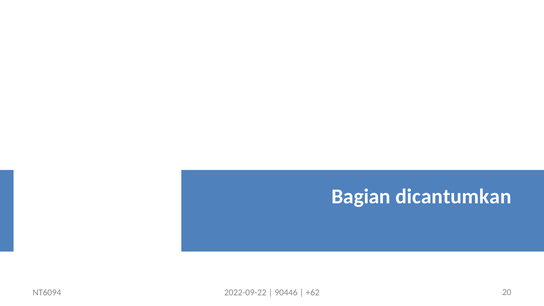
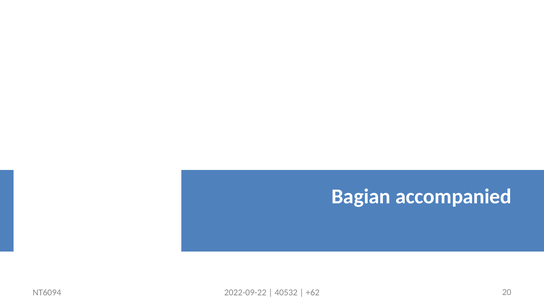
dicantumkan: dicantumkan -> accompanied (454, 197)
90446: 90446 -> 40532 (286, 292)
